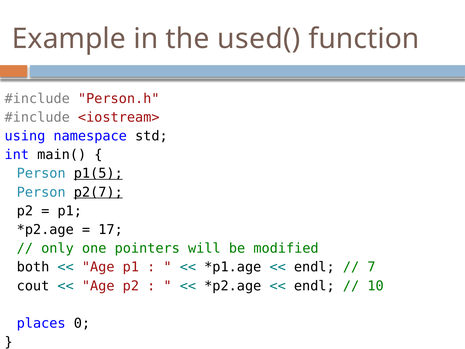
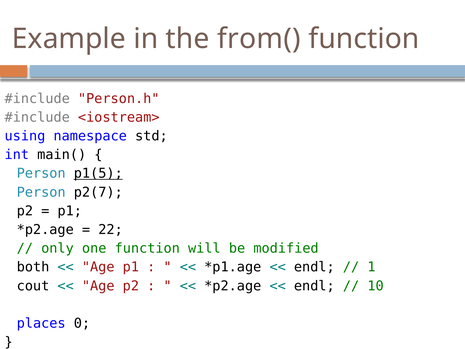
used(: used( -> from( (259, 39)
p2(7 underline: present -> none (98, 192)
17: 17 -> 22 (111, 230)
one pointers: pointers -> function (147, 248)
7: 7 -> 1 (371, 267)
